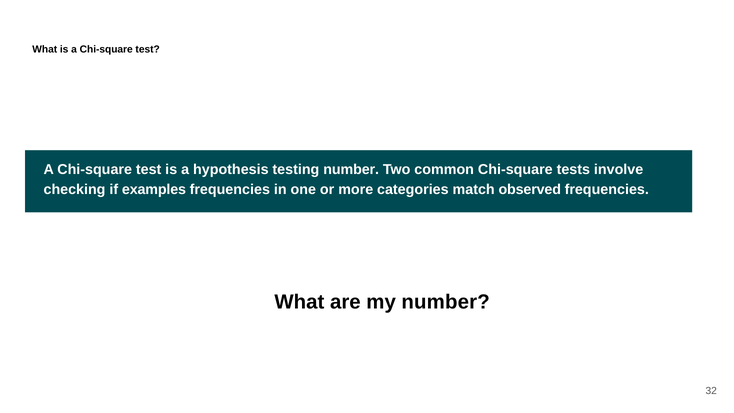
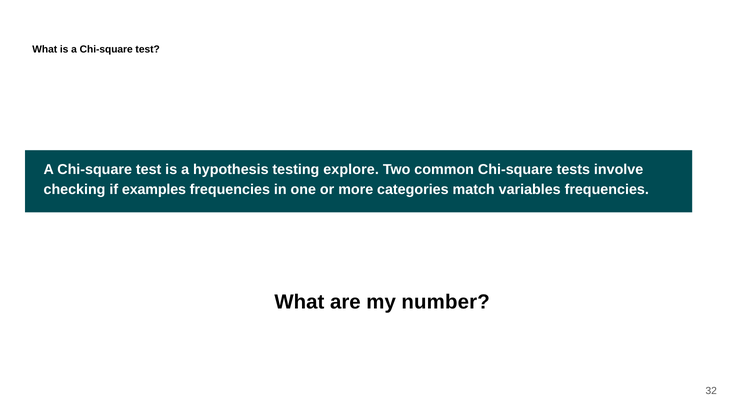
testing number: number -> explore (351, 170)
observed: observed -> variables (530, 189)
